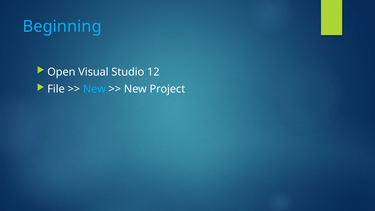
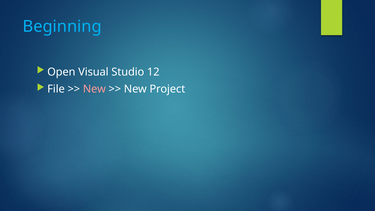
New colour: light blue -> pink (94, 89)
